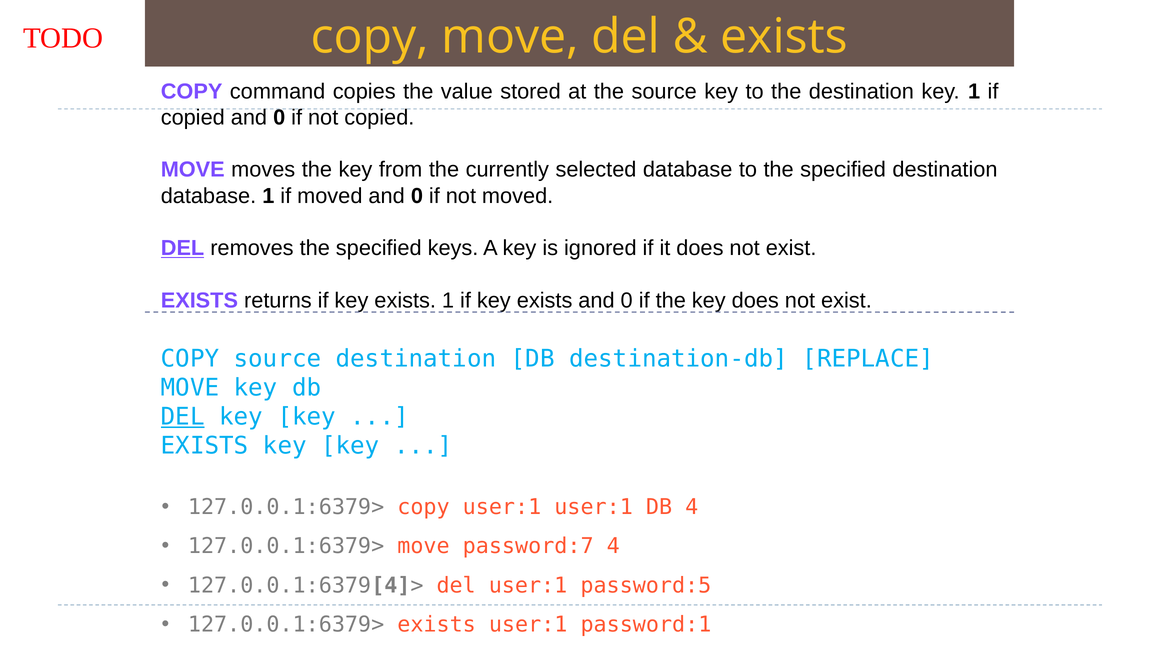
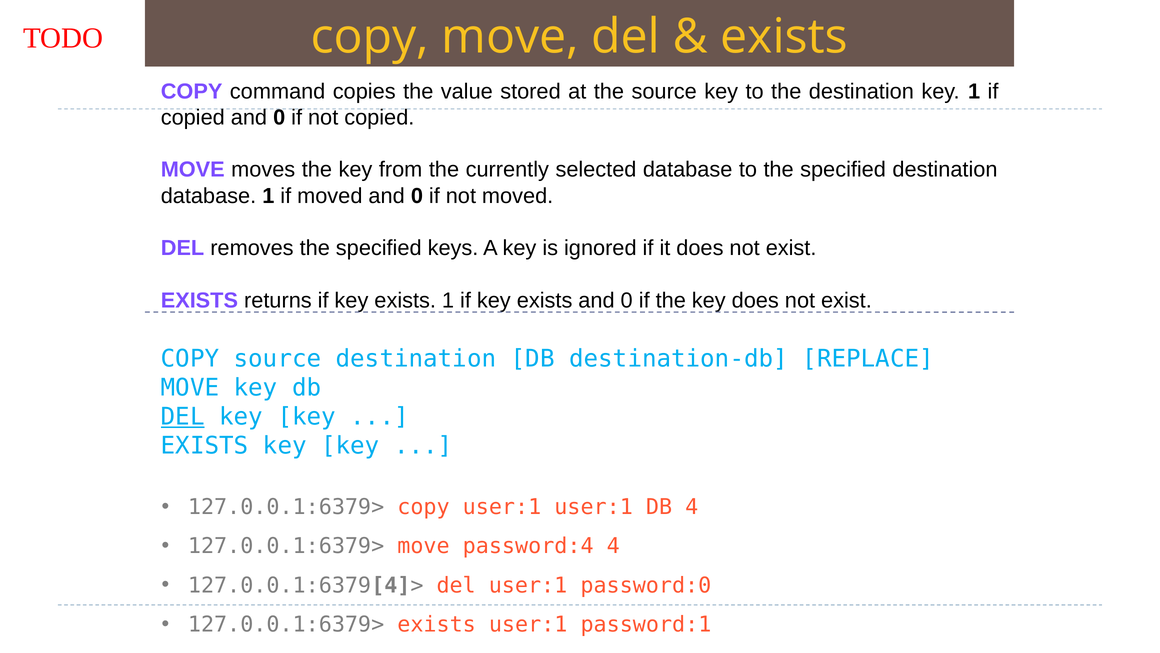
DEL underline: present -> none (183, 248)
password:7: password:7 -> password:4 (528, 546)
password:5: password:5 -> password:0 (646, 585)
